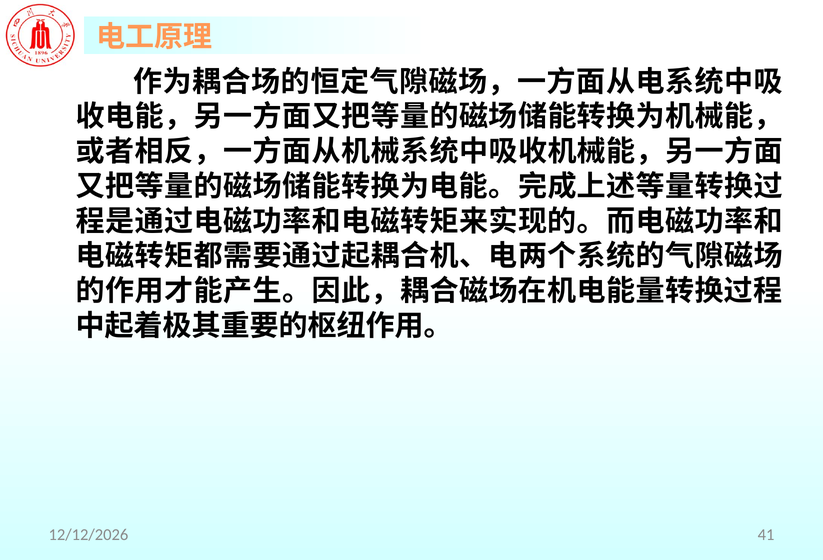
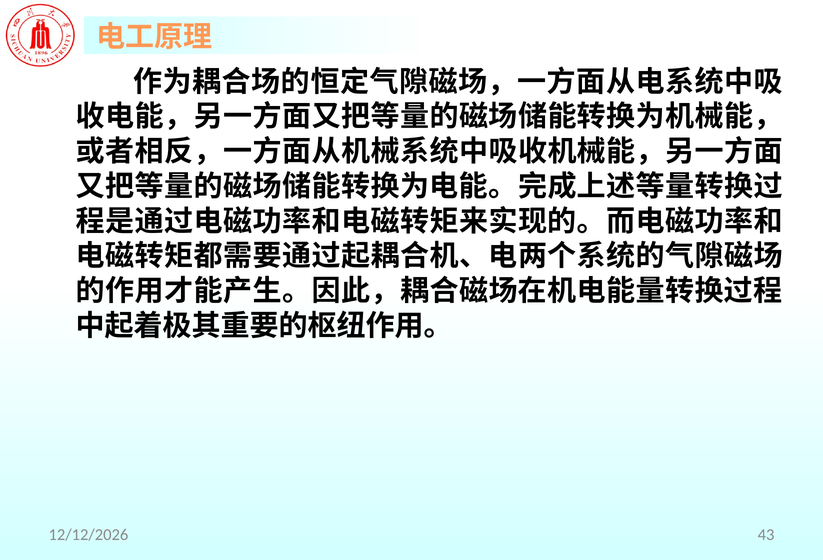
41: 41 -> 43 (766, 535)
